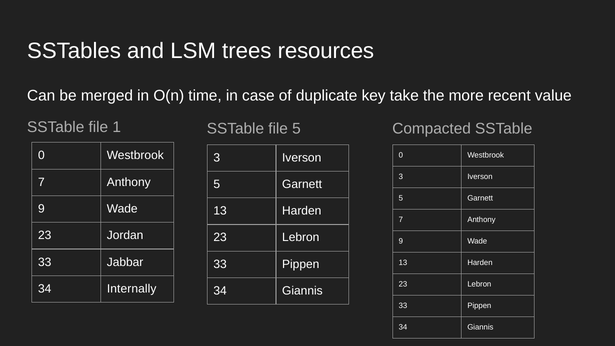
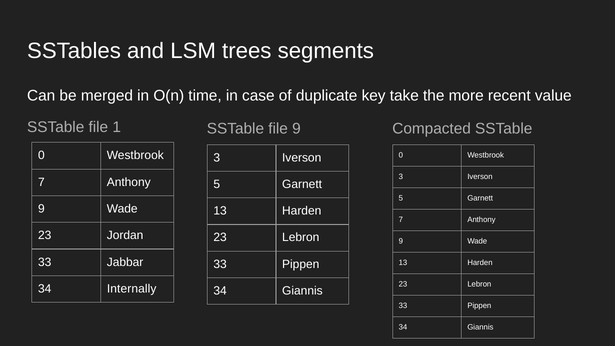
resources: resources -> segments (326, 51)
file 5: 5 -> 9 (296, 129)
